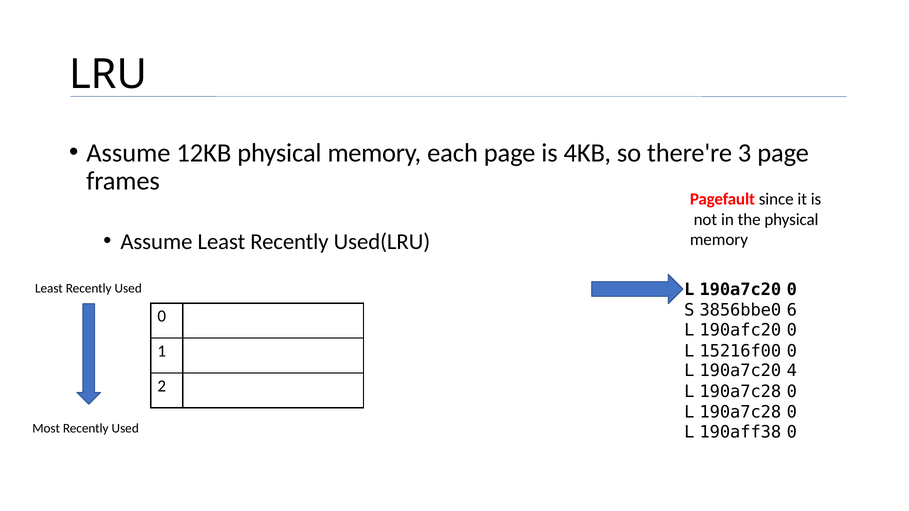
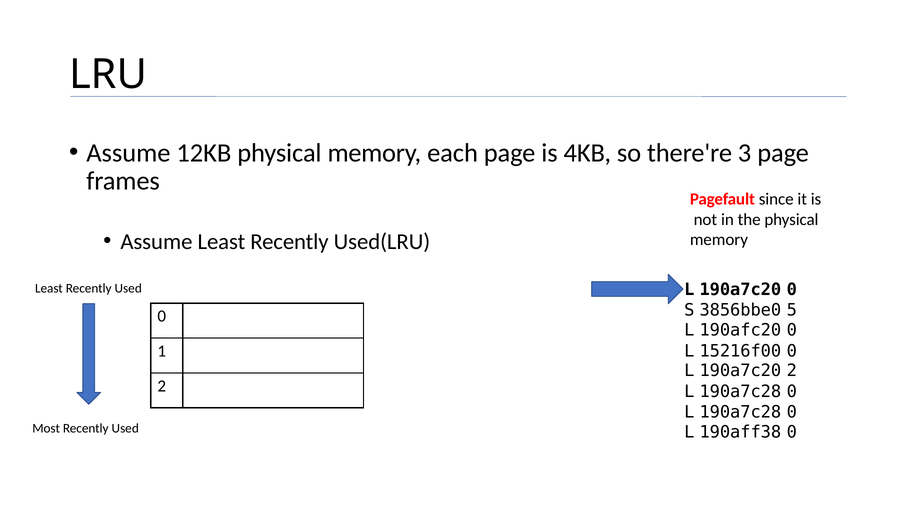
6: 6 -> 5 (792, 311)
190a7c20 4: 4 -> 2 (792, 371)
